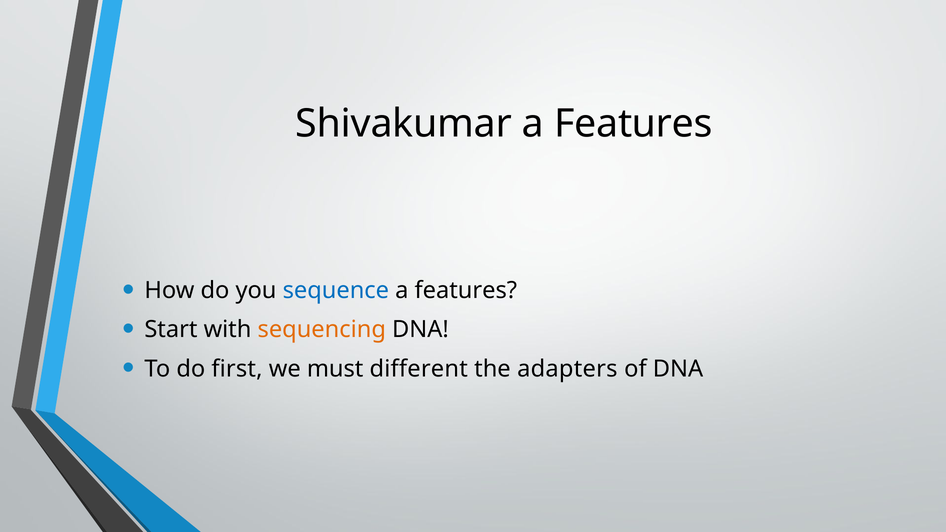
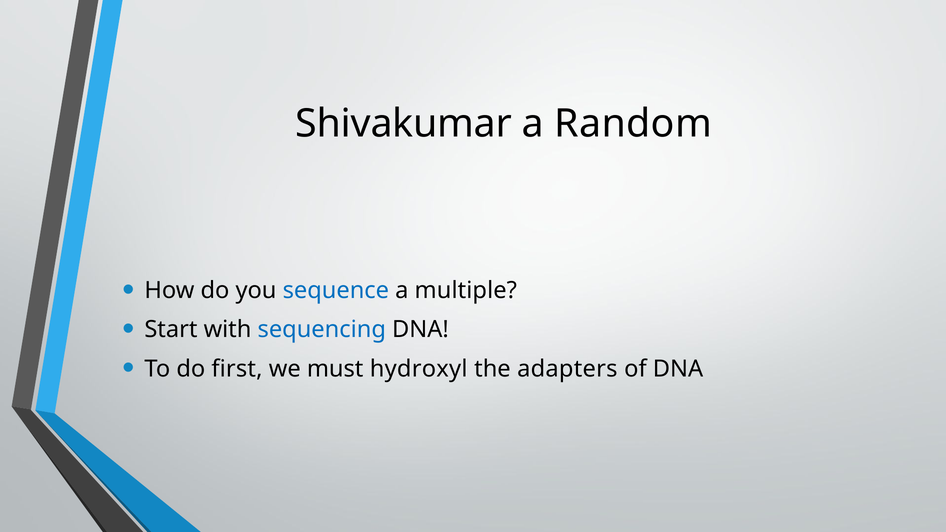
Features: Features -> Random (633, 124)
features: features -> multiple (466, 291)
sequencing colour: orange -> blue (322, 330)
different: different -> hydroxyl (419, 369)
